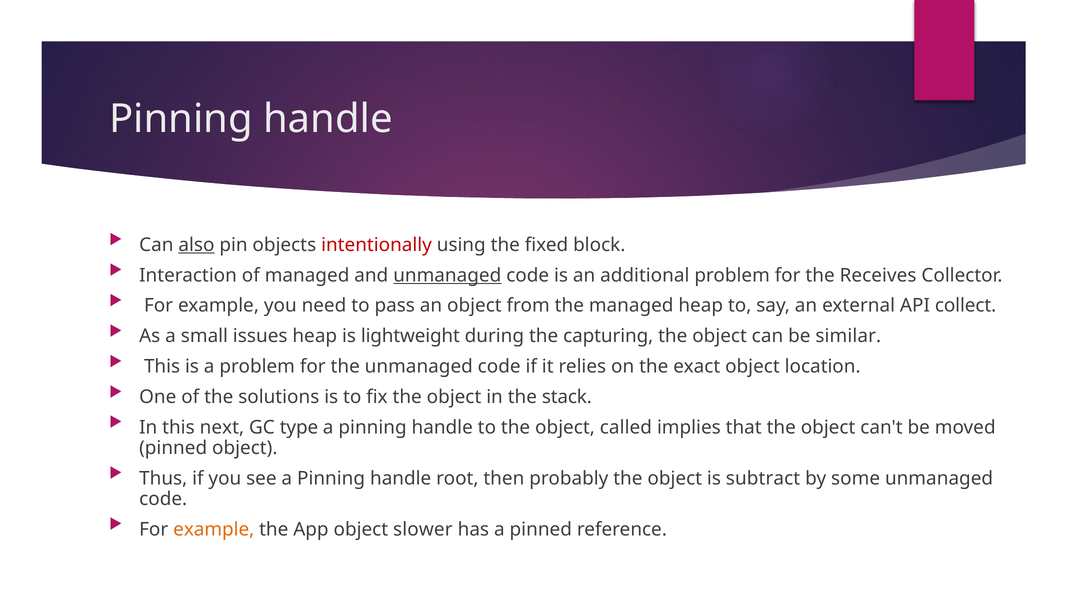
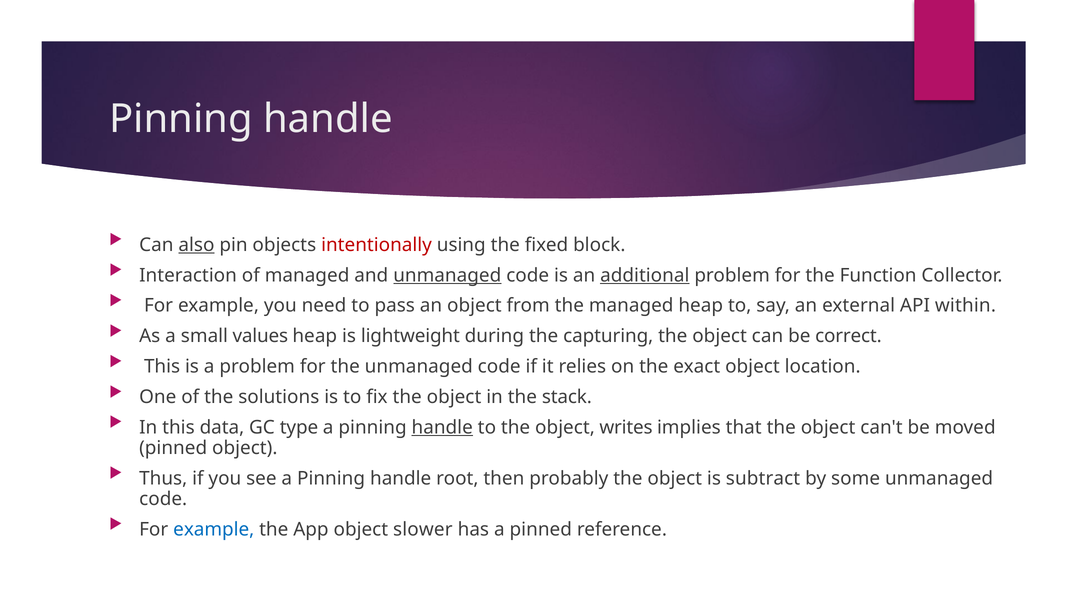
additional underline: none -> present (645, 275)
Receives: Receives -> Function (878, 275)
collect: collect -> within (965, 306)
issues: issues -> values (260, 336)
similar: similar -> correct (848, 336)
next: next -> data (222, 427)
handle underline: none -> present (442, 427)
called: called -> writes (626, 427)
example colour: orange -> blue (214, 529)
